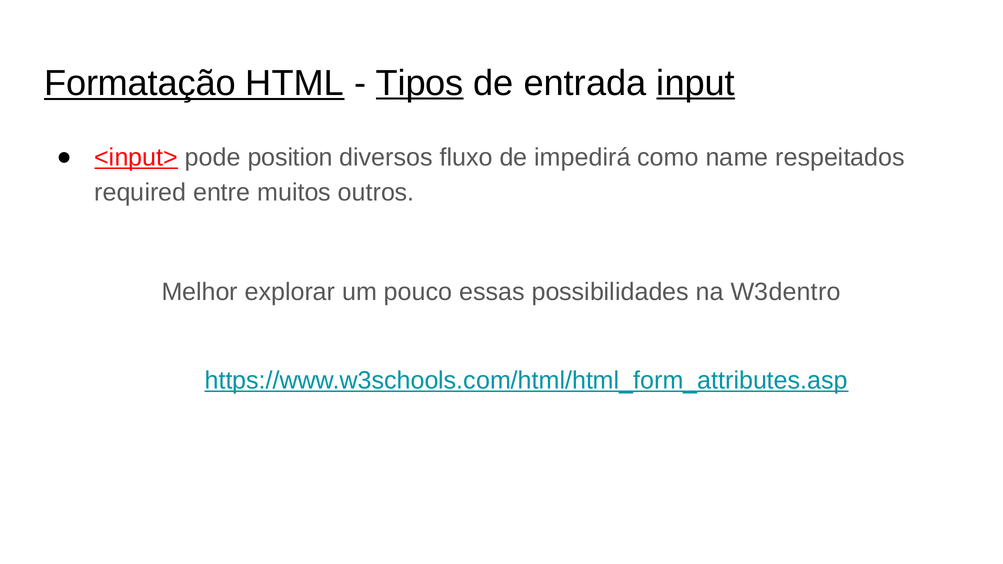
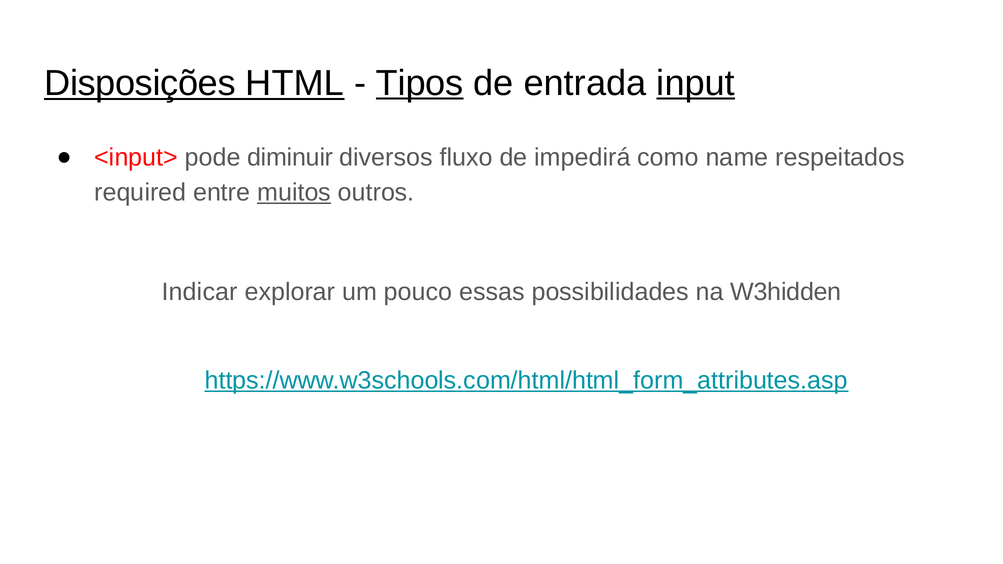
Formatação: Formatação -> Disposições (140, 83)
<input> underline: present -> none (136, 158)
position: position -> diminuir (290, 158)
muitos underline: none -> present (294, 192)
Melhor: Melhor -> Indicar (200, 292)
W3dentro: W3dentro -> W3hidden (786, 292)
